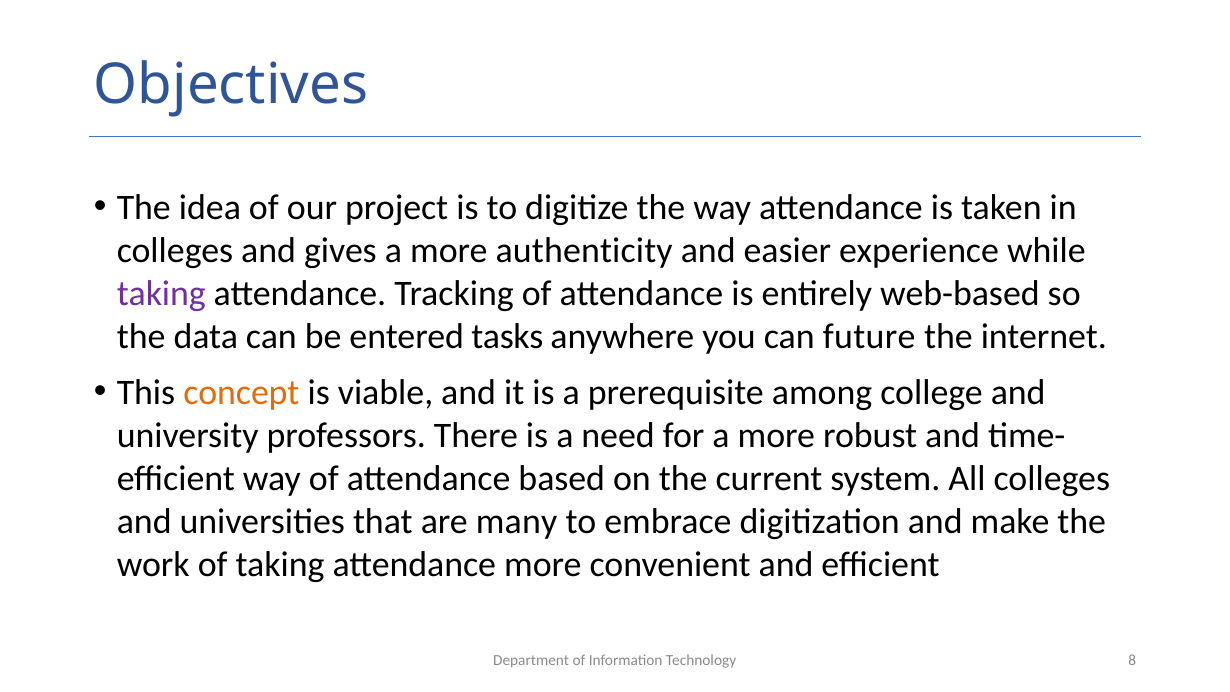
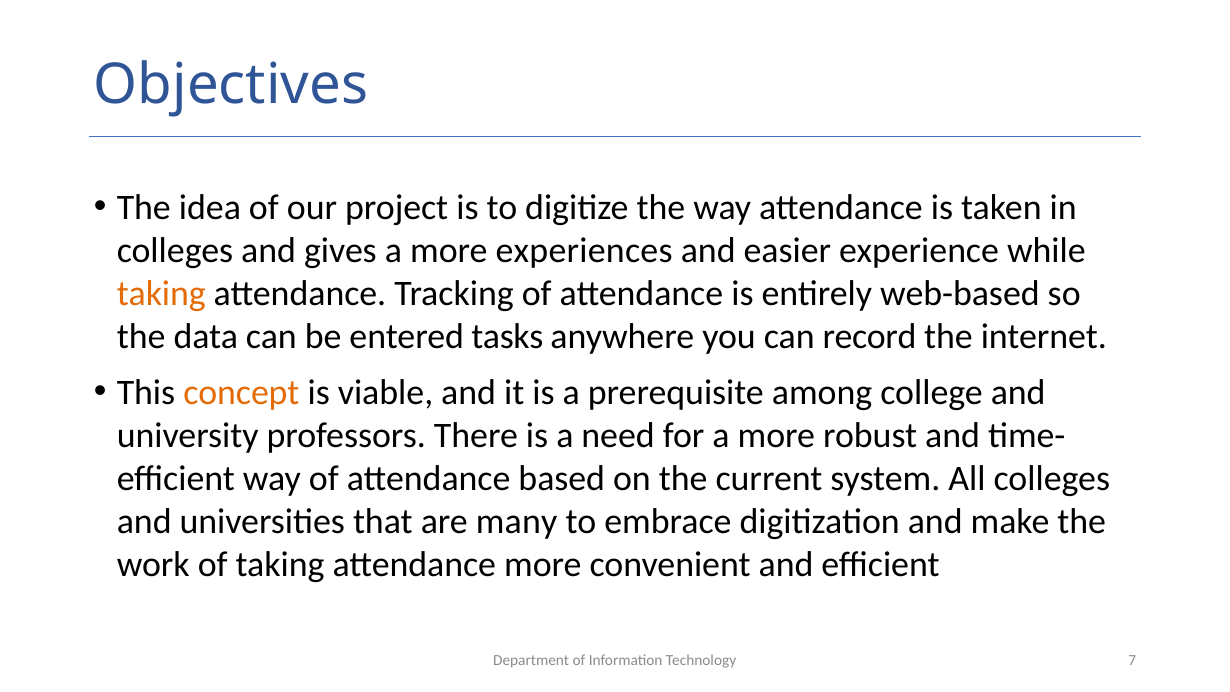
authenticity: authenticity -> experiences (584, 251)
taking colour: purple -> orange (161, 294)
future: future -> record (870, 337)
8: 8 -> 7 (1132, 661)
